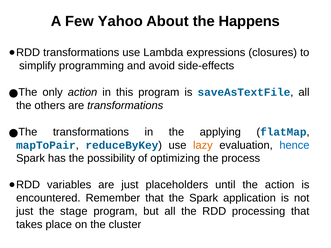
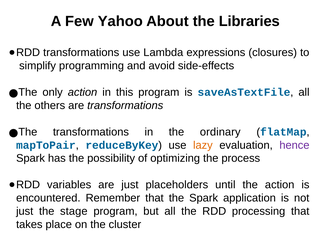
Happens: Happens -> Libraries (249, 21)
applying: applying -> ordinary (220, 132)
hence colour: blue -> purple (294, 145)
